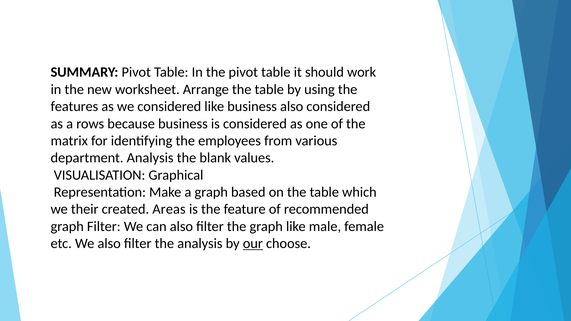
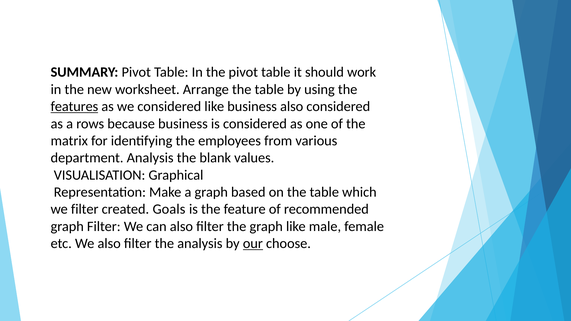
features underline: none -> present (74, 107)
we their: their -> filter (85, 209)
Areas: Areas -> Goals (169, 209)
